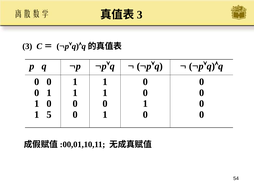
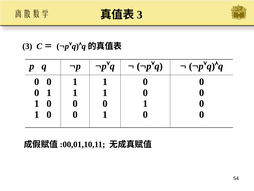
5: 5 -> 0 (49, 114)
